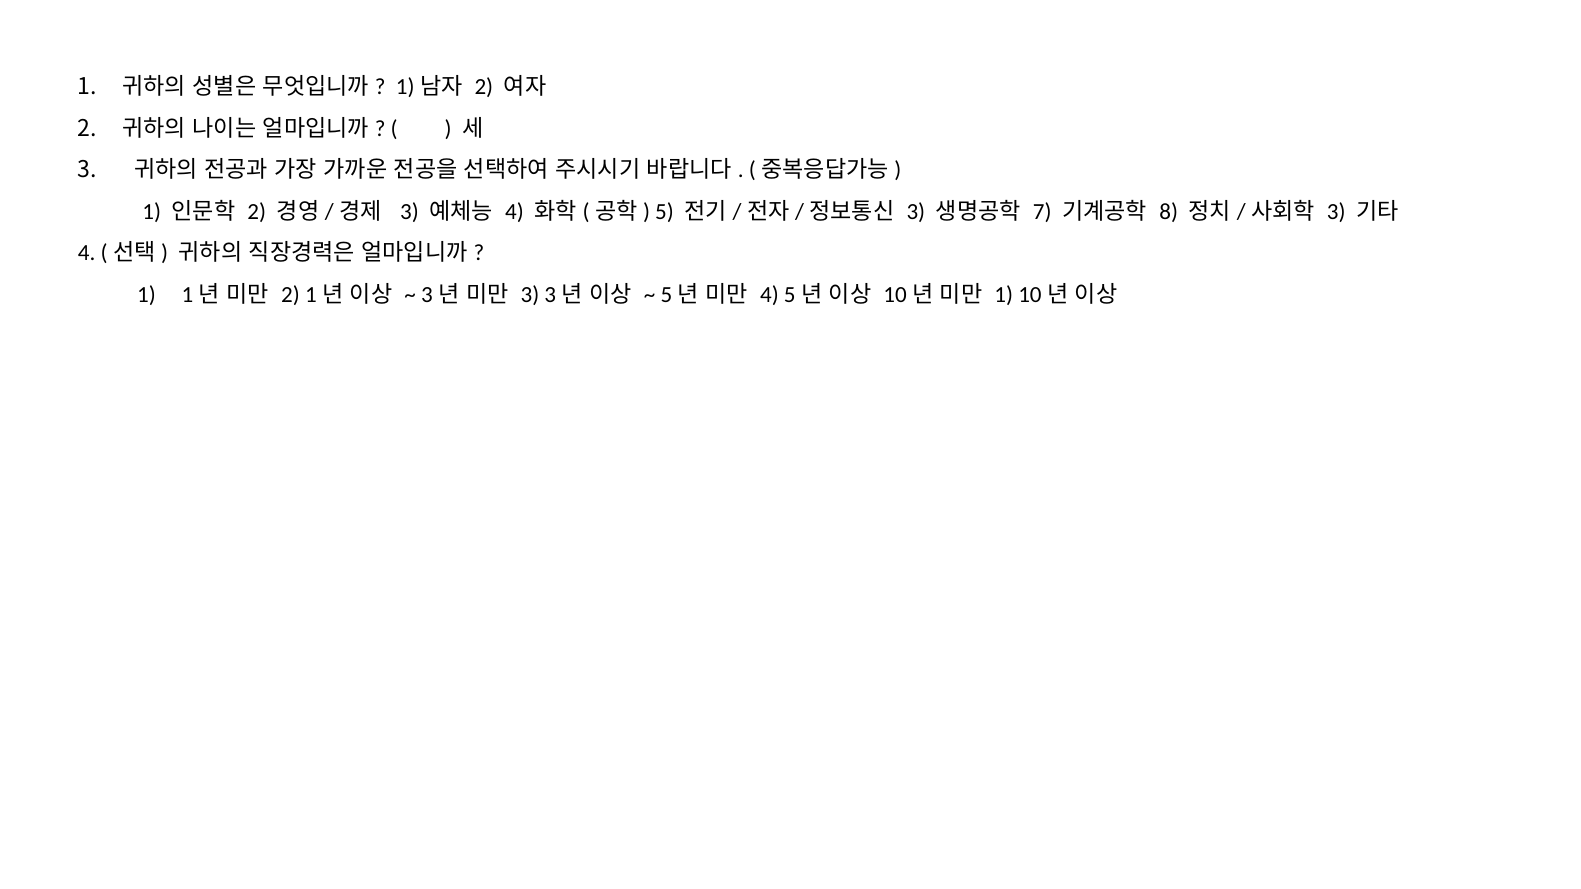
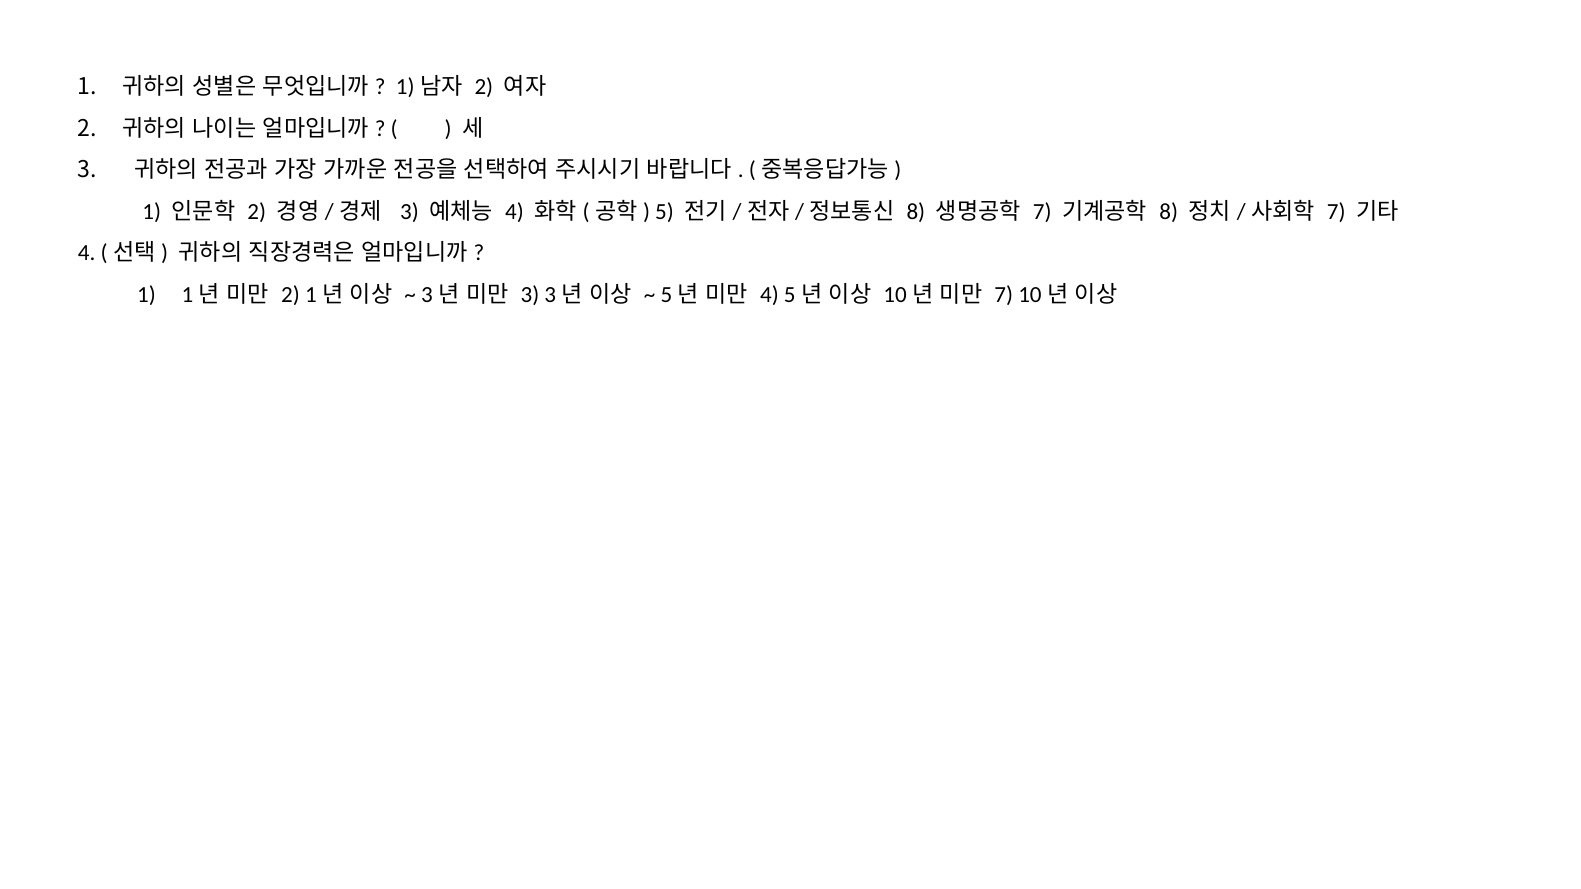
3: 3 -> 8 (916, 212)
3: 3 -> 7 (1336, 212)
1: 1 -> 7 (1004, 295)
